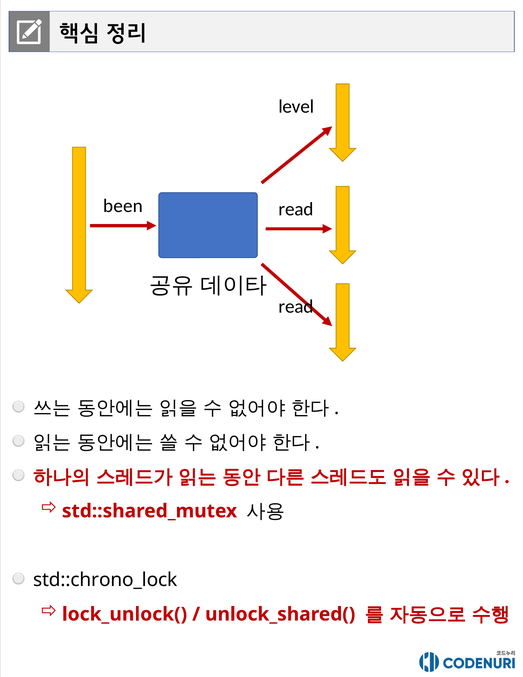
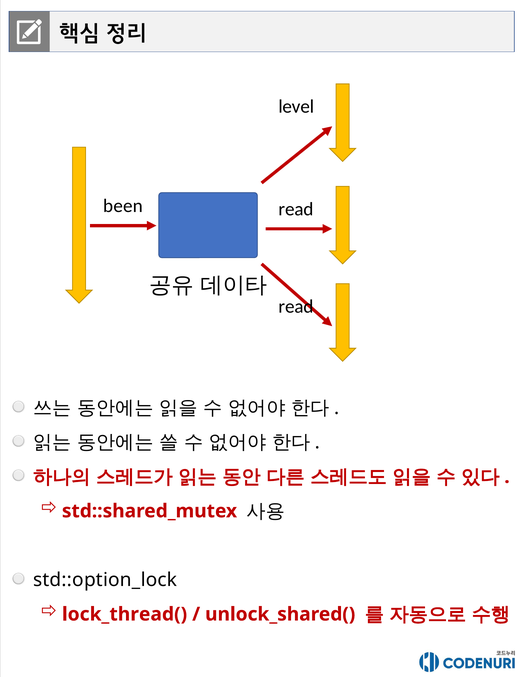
std::chrono_lock: std::chrono_lock -> std::option_lock (105, 580)
lock_unlock(: lock_unlock( -> lock_thread( (125, 615)
